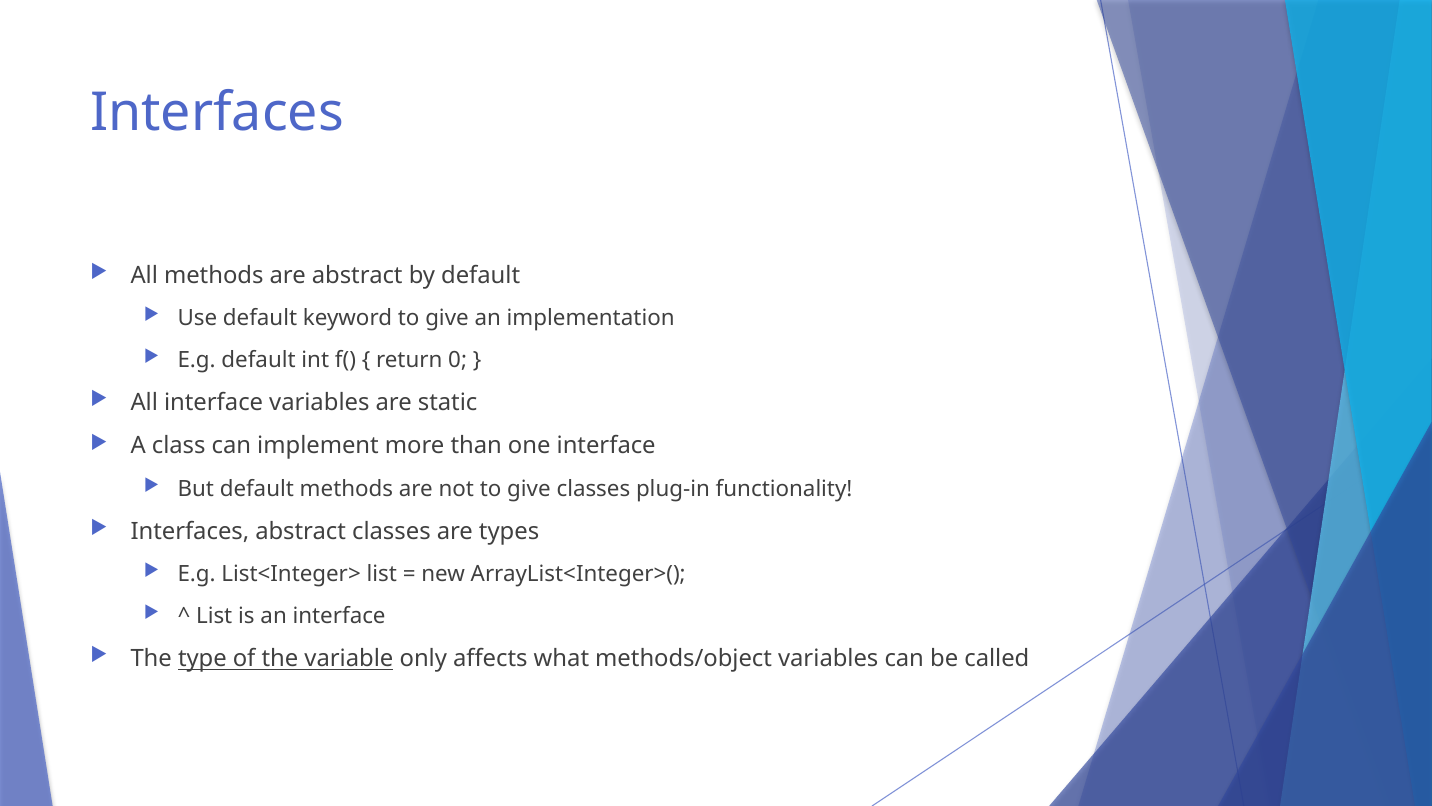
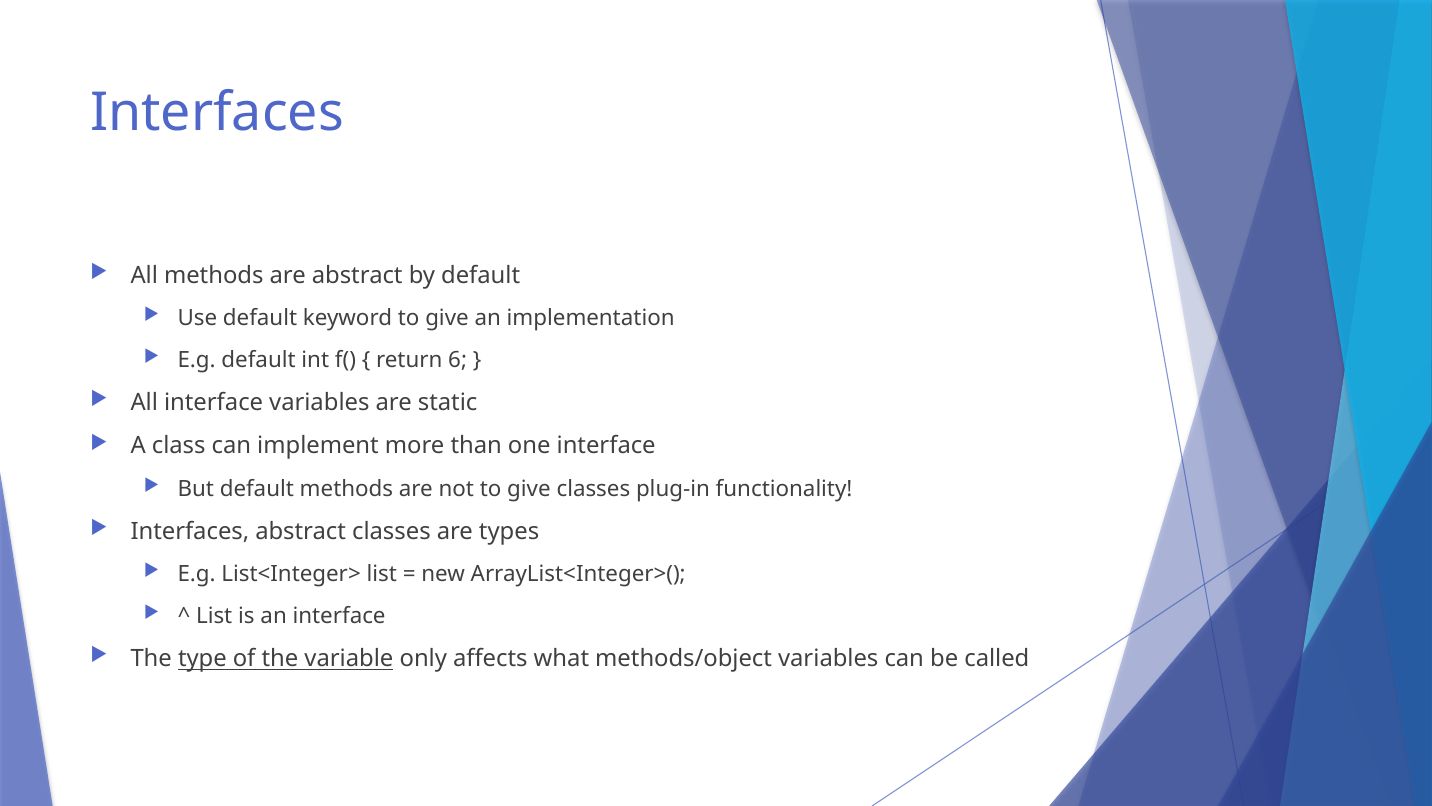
0: 0 -> 6 (458, 359)
